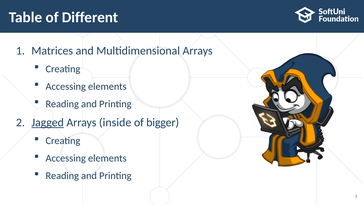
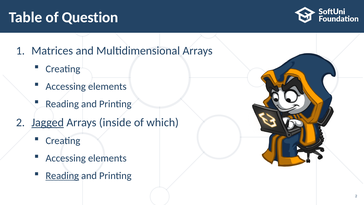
Different: Different -> Question (90, 17)
bigger: bigger -> which (163, 122)
Reading underline: none -> present (62, 176)
